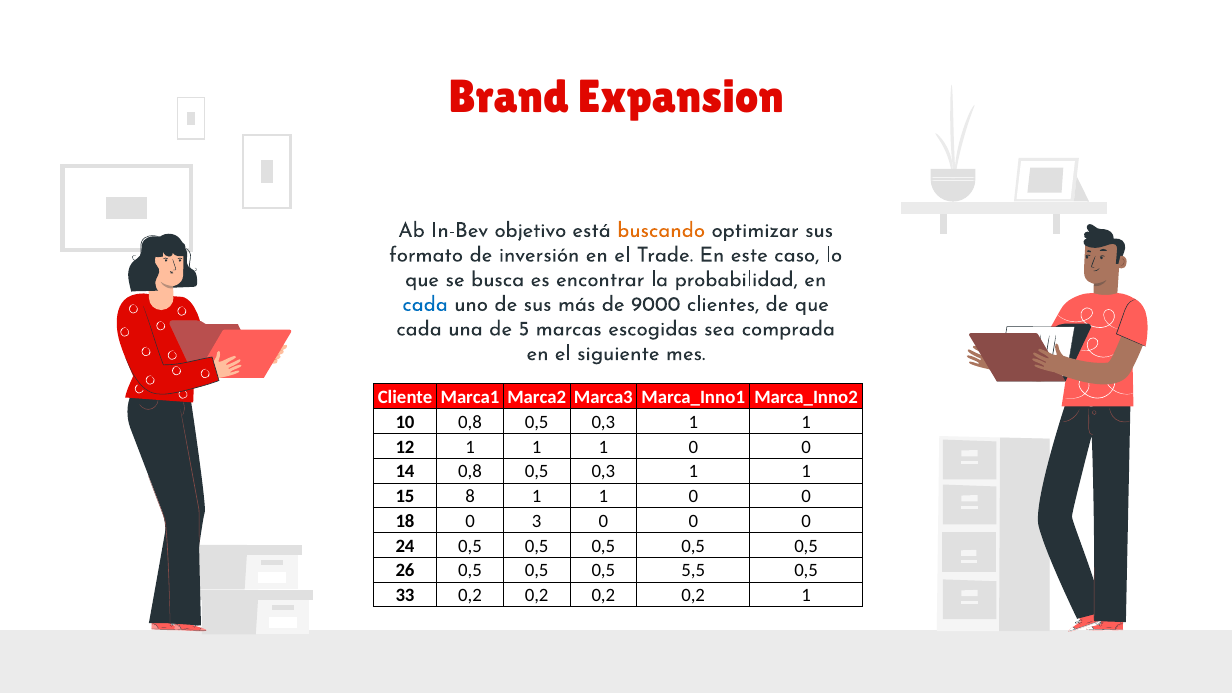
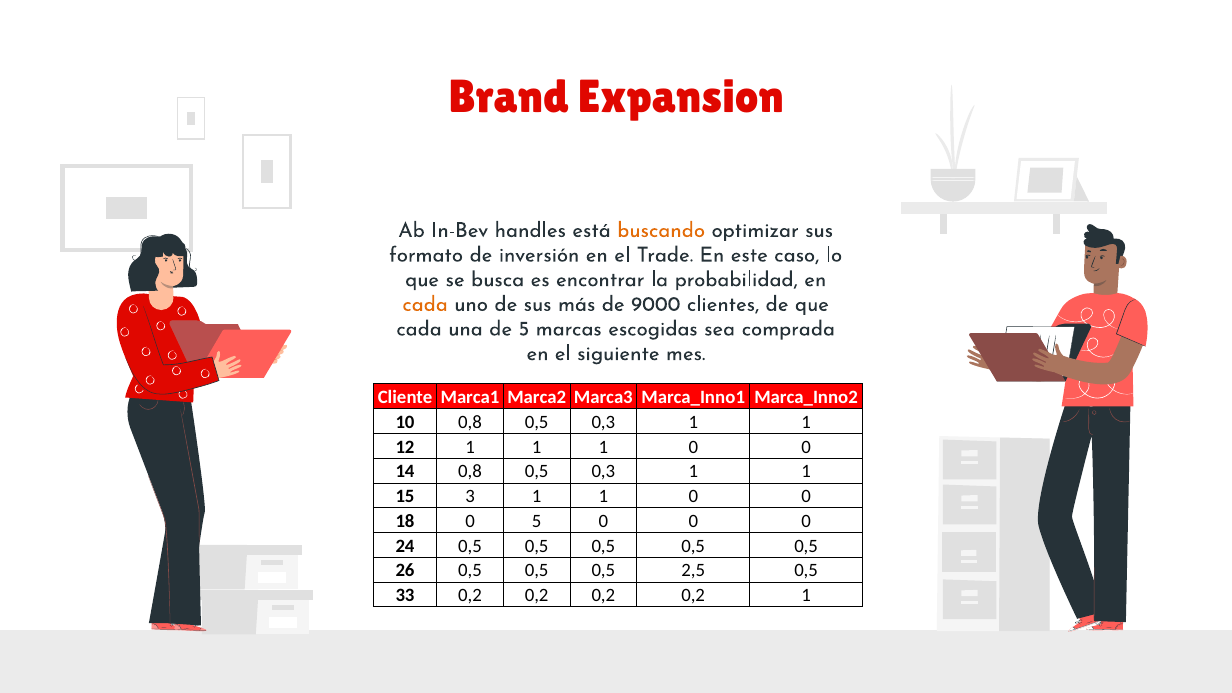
objetivo: objetivo -> handles (530, 230)
cada colour: blue -> orange (425, 304)
8: 8 -> 3 (470, 496)
0 3: 3 -> 5 (537, 521)
5,5: 5,5 -> 2,5 (693, 571)
